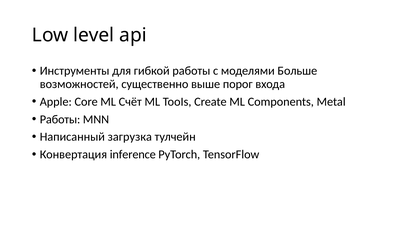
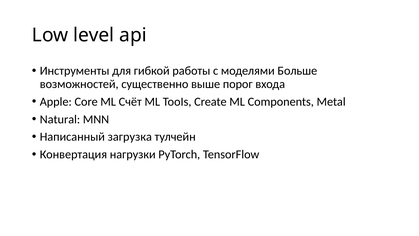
Работы: Работы -> Natural (60, 119)
inference: inference -> нагрузки (133, 154)
